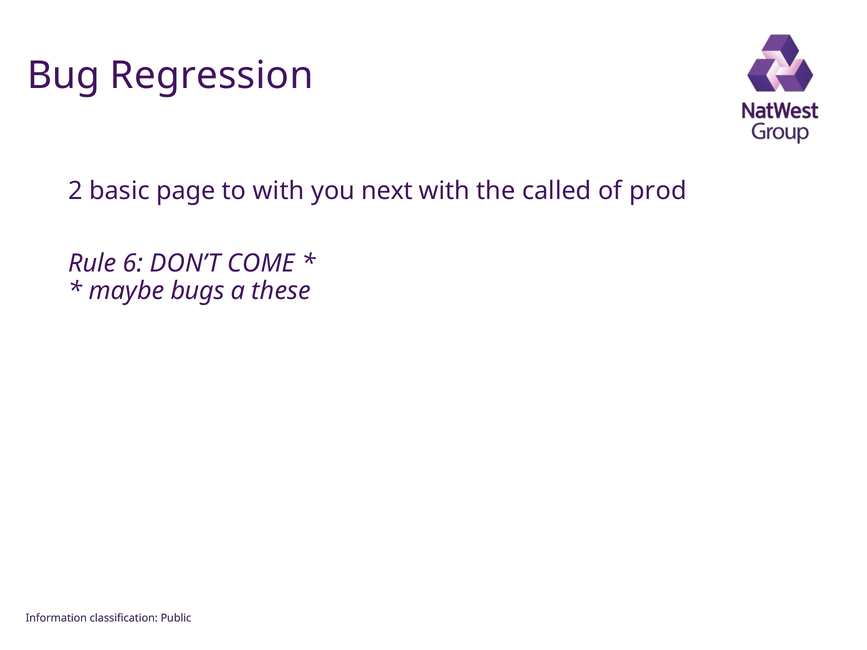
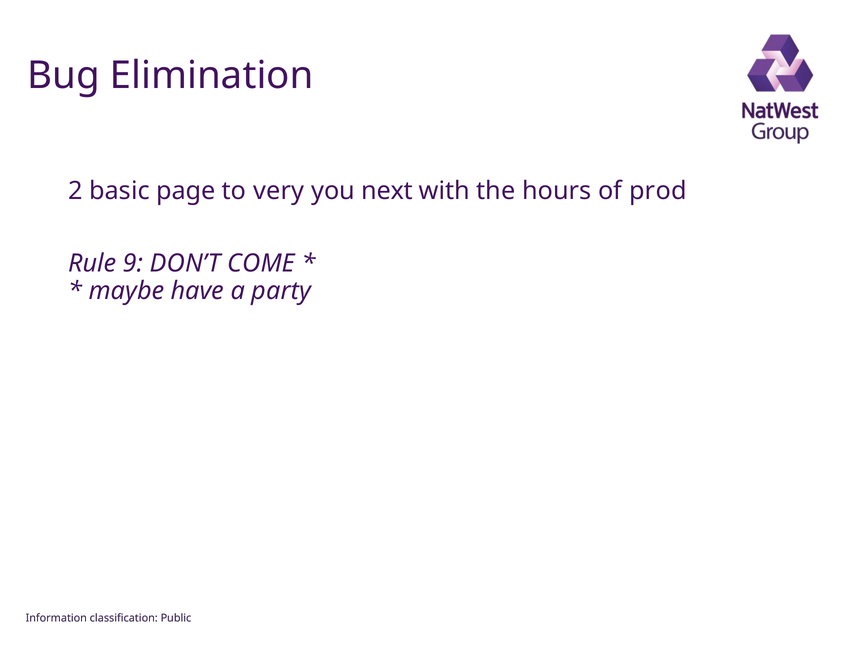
Regression: Regression -> Elimination (212, 76)
to with: with -> very (279, 191)
called: called -> hours (557, 191)
6: 6 -> 9 (133, 264)
bugs: bugs -> have (197, 291)
these: these -> party (281, 291)
